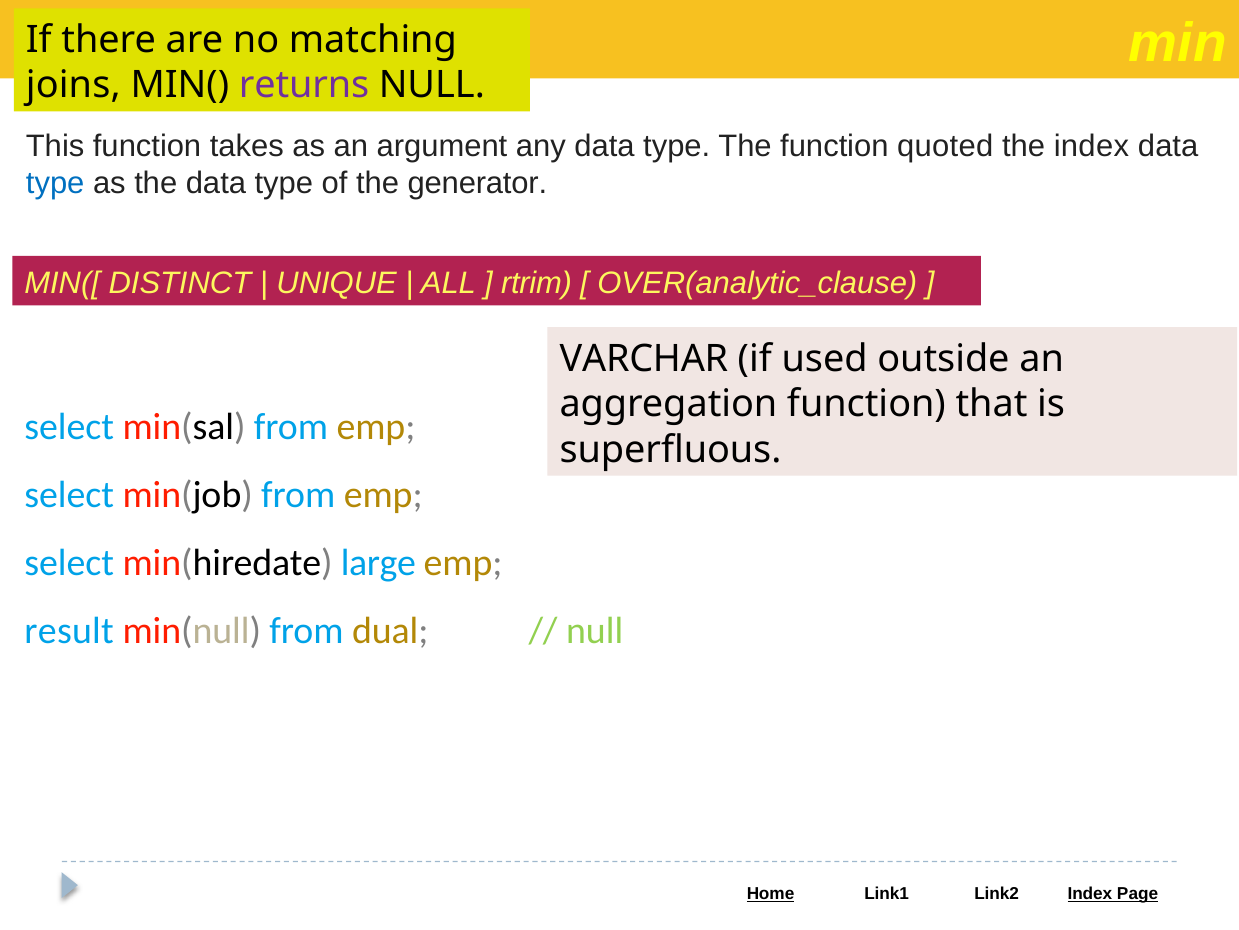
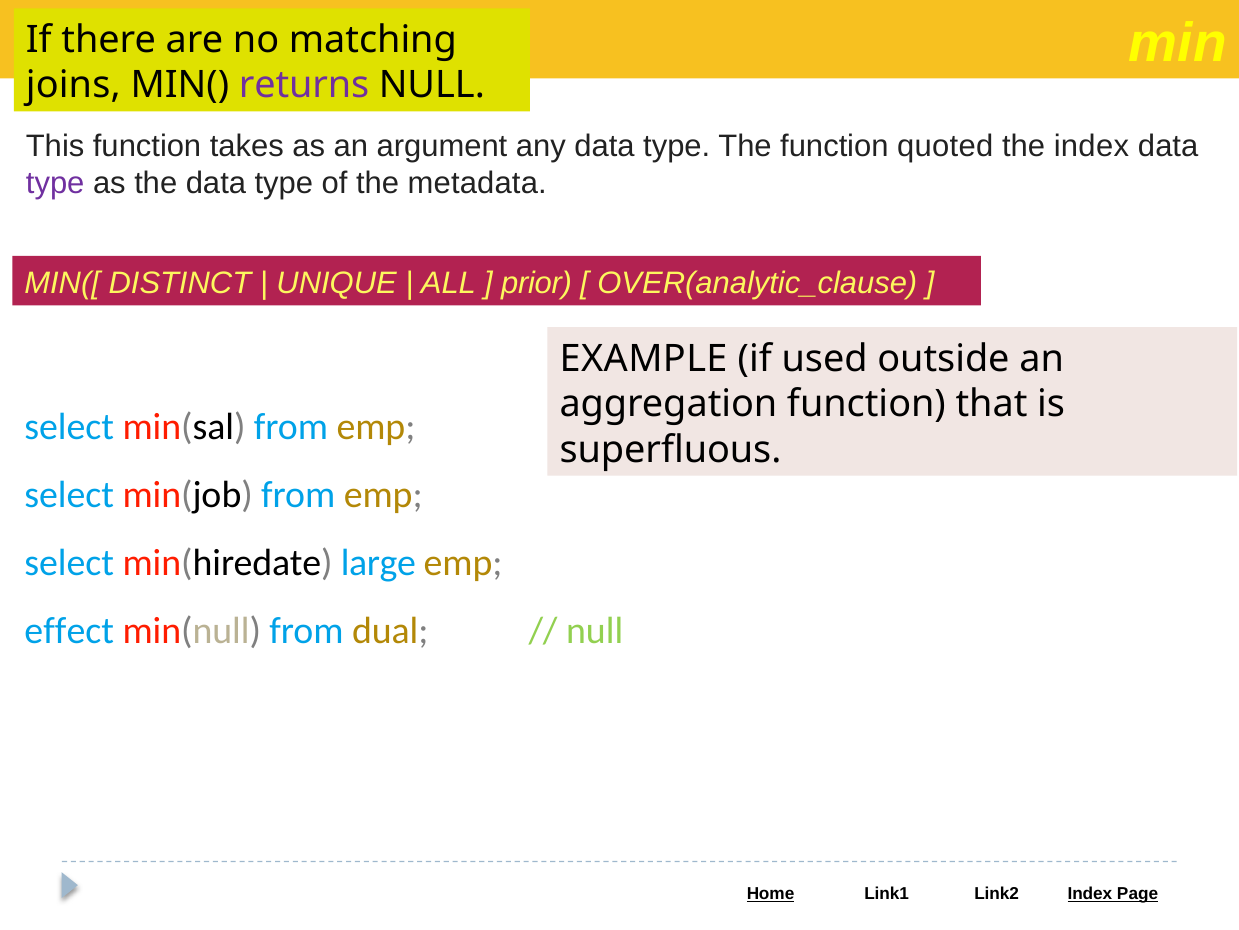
type colour: blue -> purple (55, 183)
generator: generator -> metadata (477, 183)
rtrim: rtrim -> prior (537, 283)
VARCHAR: VARCHAR -> EXAMPLE (644, 358)
result: result -> effect (69, 631)
